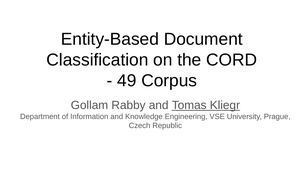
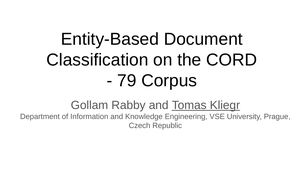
49: 49 -> 79 (127, 81)
